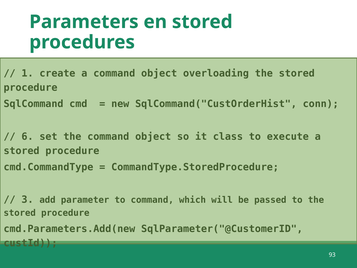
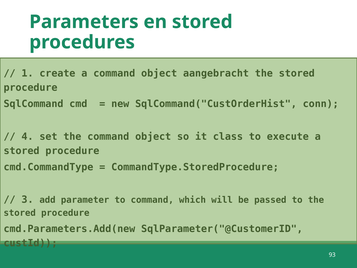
overloading: overloading -> aangebracht (216, 73)
6: 6 -> 4 (27, 136)
